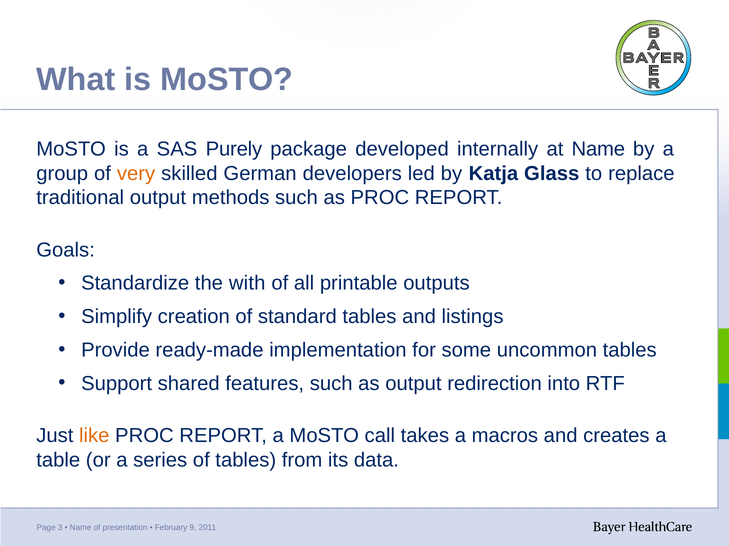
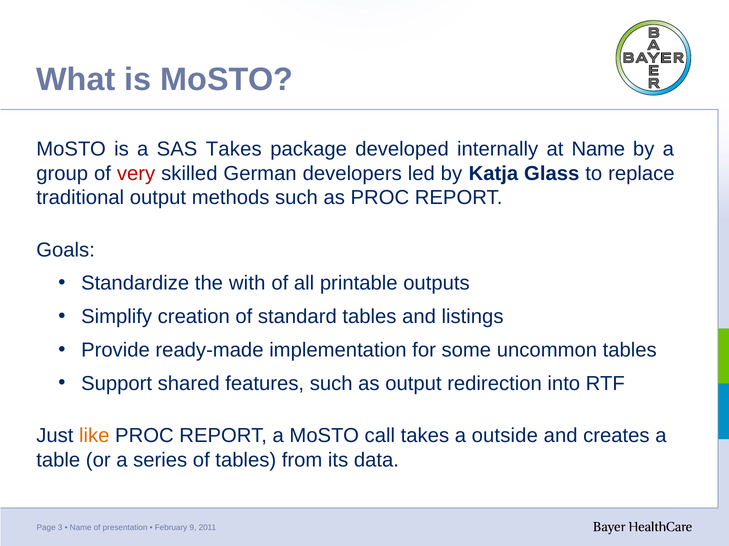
SAS Purely: Purely -> Takes (234, 149)
very colour: orange -> red (136, 174)
macros: macros -> outside (505, 436)
